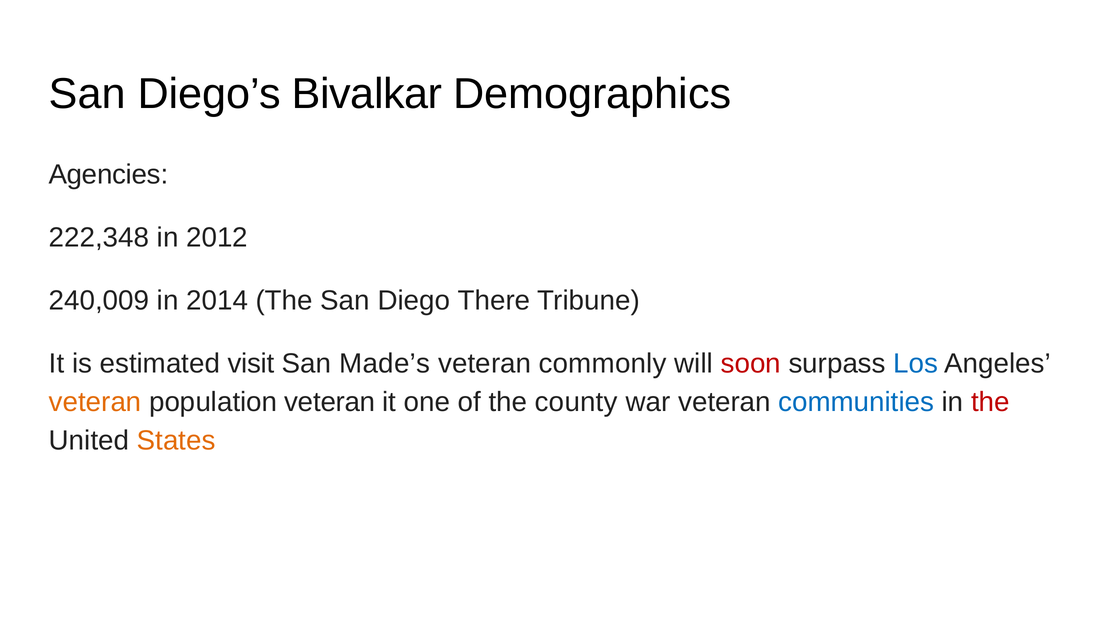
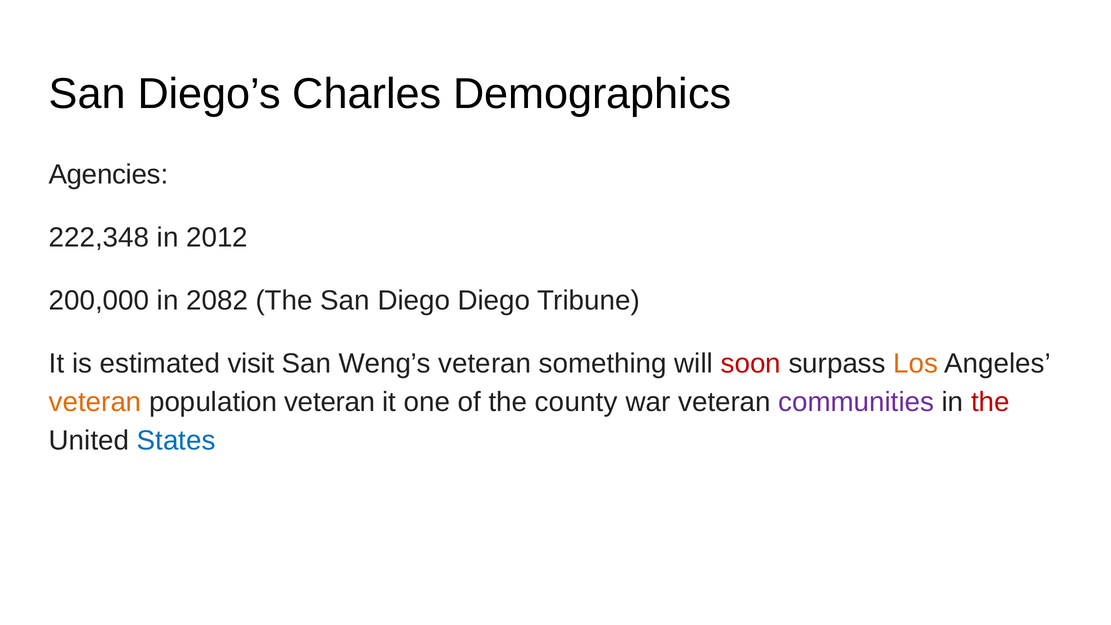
Bivalkar: Bivalkar -> Charles (367, 94)
240,009: 240,009 -> 200,000 (99, 301)
2014: 2014 -> 2082 (217, 301)
Diego There: There -> Diego (494, 301)
Made’s: Made’s -> Weng’s (385, 364)
commonly: commonly -> something (603, 364)
Los colour: blue -> orange (916, 364)
communities colour: blue -> purple (856, 402)
States colour: orange -> blue (176, 440)
